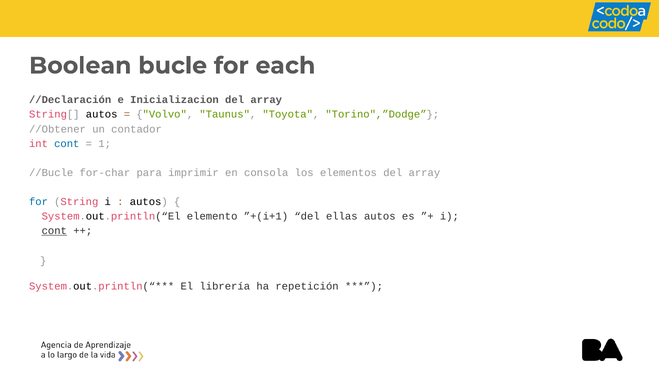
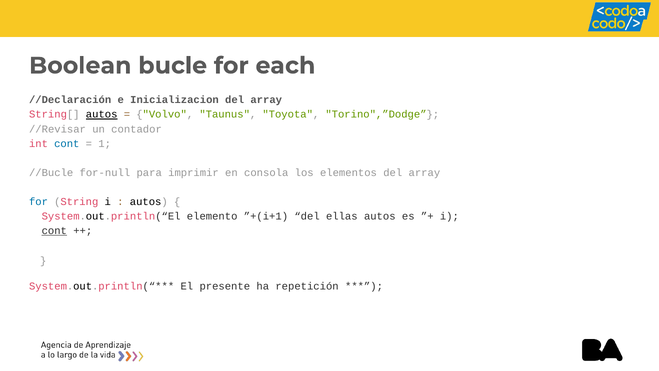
autos underline: none -> present (102, 114)
//Obtener: //Obtener -> //Revisar (57, 129)
for-char: for-char -> for-null (105, 173)
librería: librería -> presente (225, 286)
